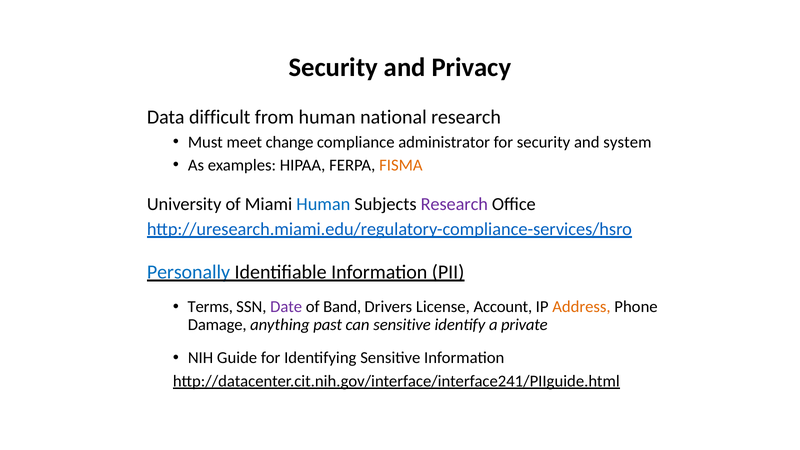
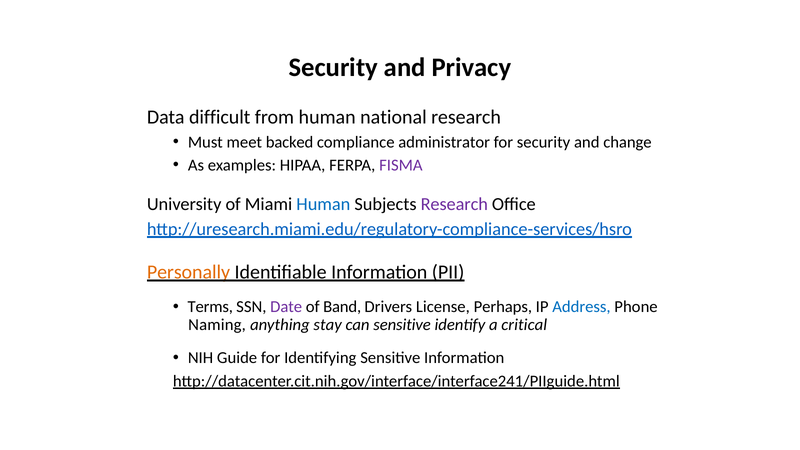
change: change -> backed (290, 142)
system: system -> change (627, 142)
FISMA colour: orange -> purple (401, 165)
Personally colour: blue -> orange (188, 272)
Account: Account -> Perhaps (503, 307)
Address colour: orange -> blue (581, 307)
Damage: Damage -> Naming (217, 325)
past: past -> stay (328, 325)
private: private -> critical (524, 325)
